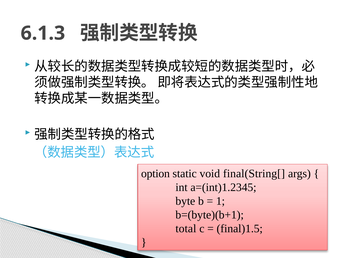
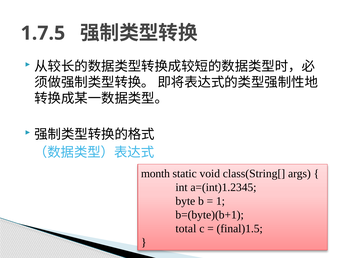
6.1.3: 6.1.3 -> 1.7.5 (43, 33)
option: option -> month (155, 174)
final(String[: final(String[ -> class(String[ (254, 174)
